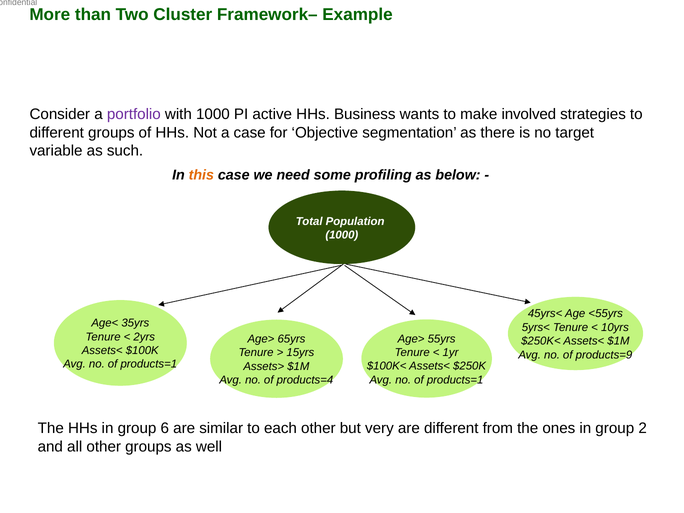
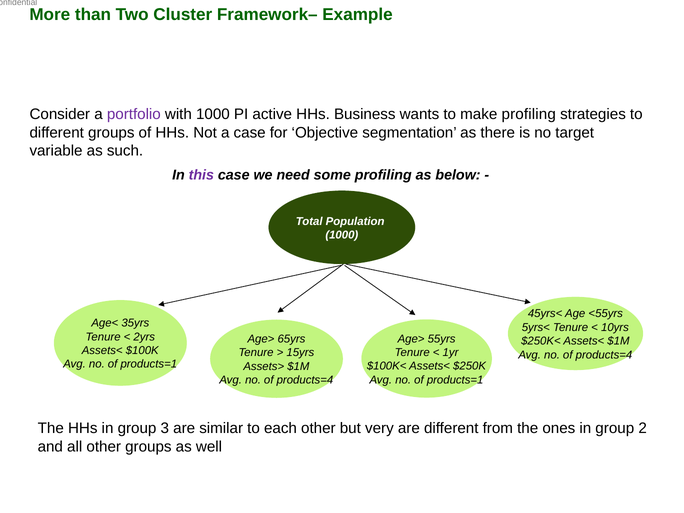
make involved: involved -> profiling (529, 114)
this colour: orange -> purple (201, 175)
products=9: products=9 -> products=4 (604, 355)
6: 6 -> 3 (165, 428)
